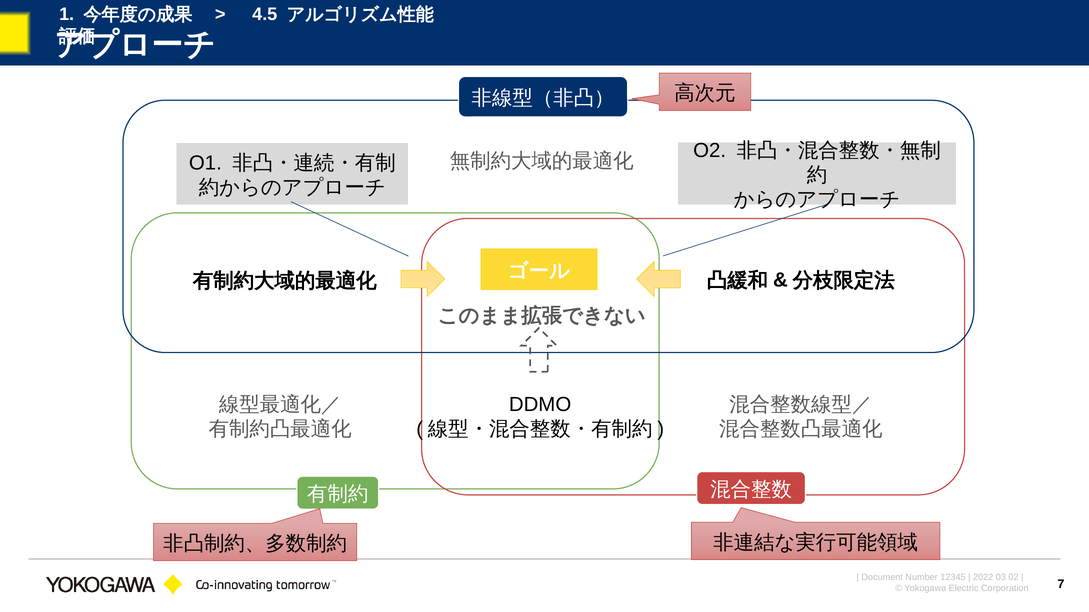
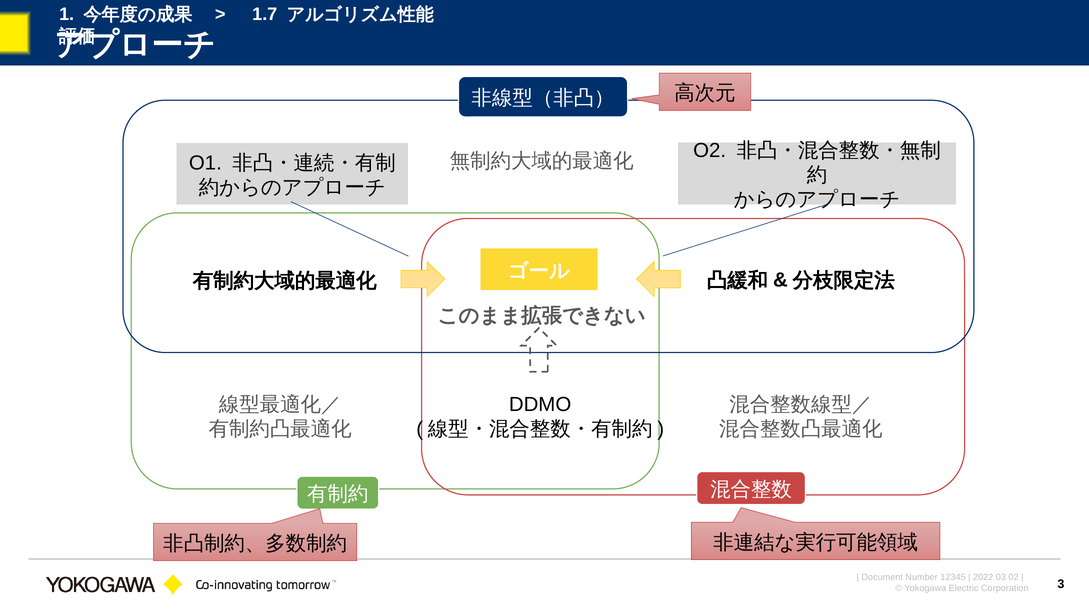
4.5: 4.5 -> 1.7 (265, 14)
7: 7 -> 3 (1061, 585)
